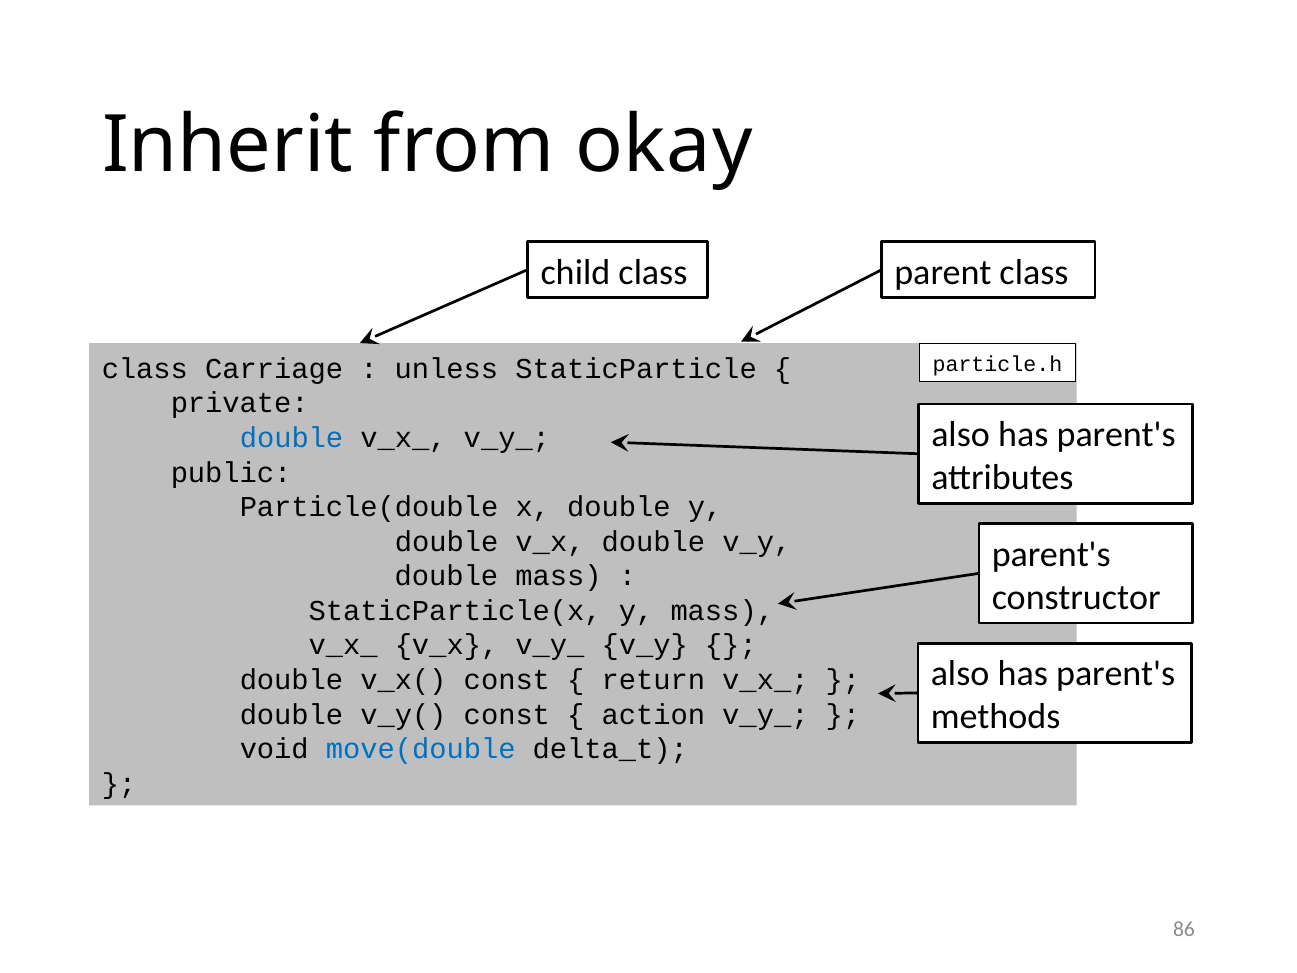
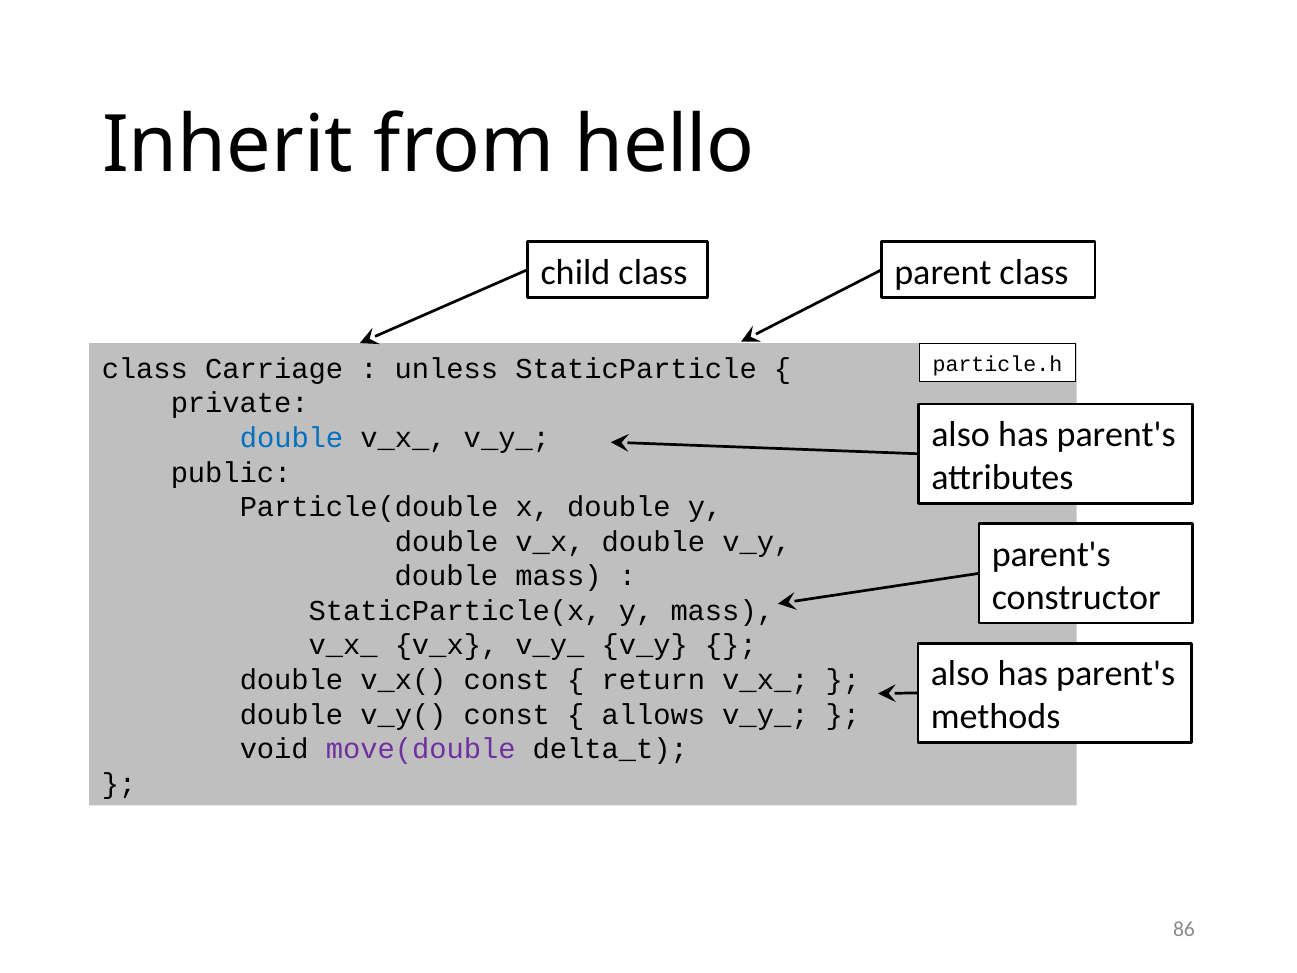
okay: okay -> hello (665, 145)
action: action -> allows (653, 714)
move(double colour: blue -> purple (421, 749)
